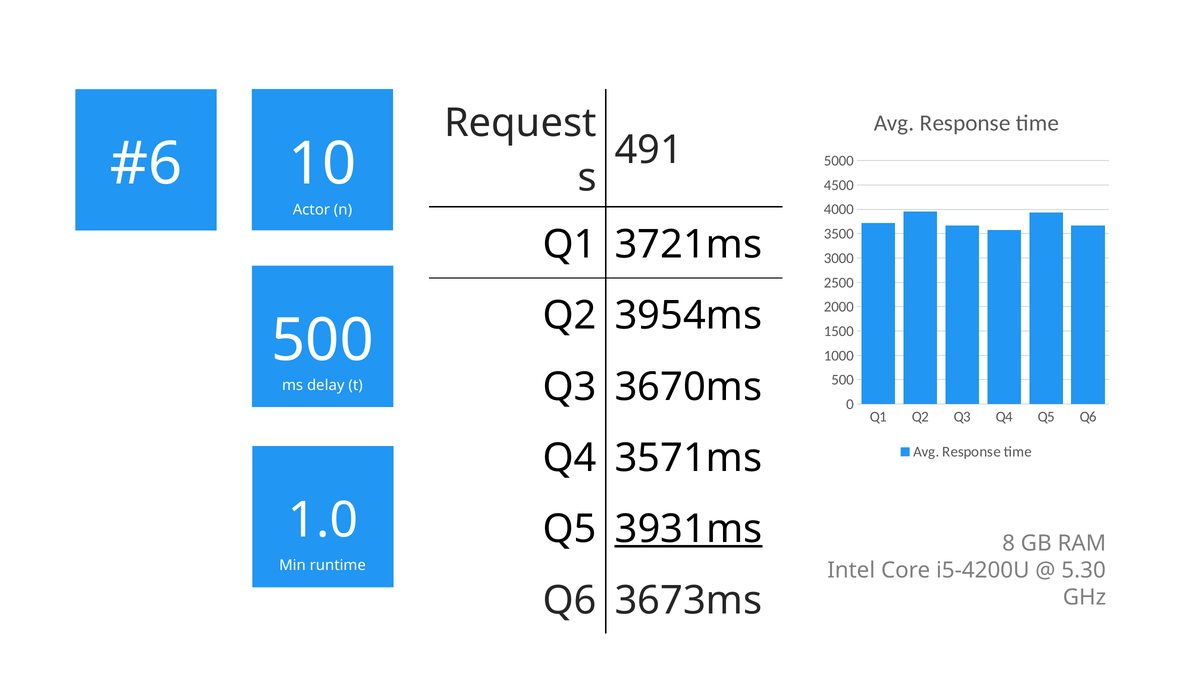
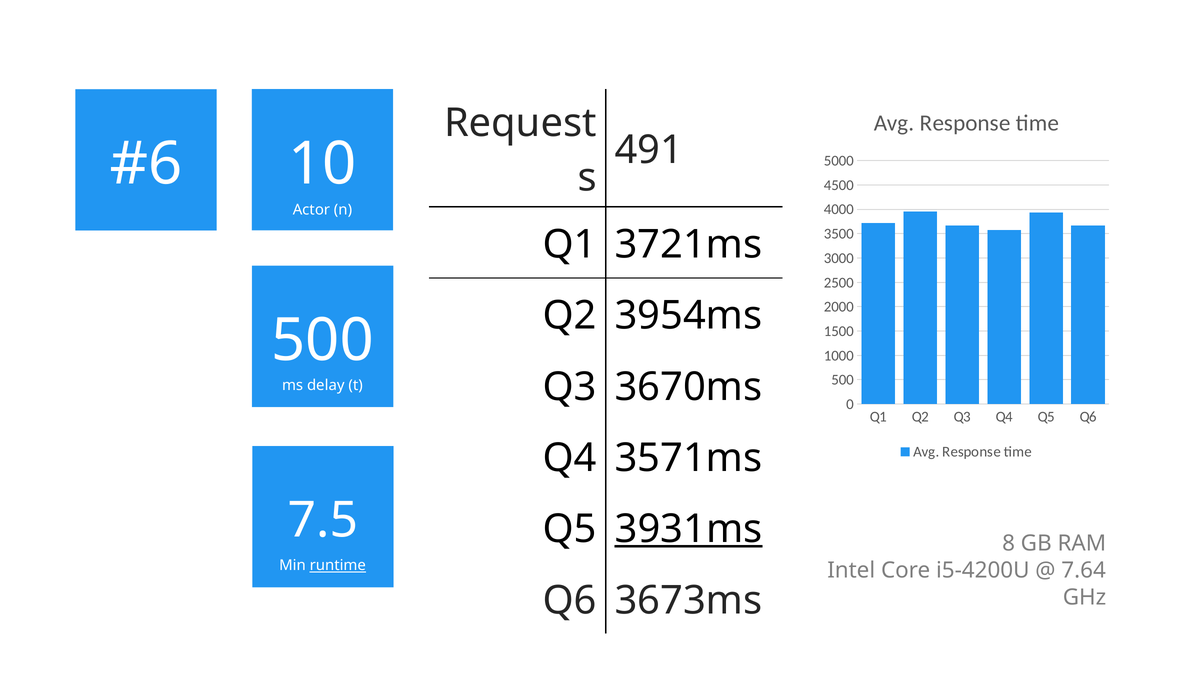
1.0: 1.0 -> 7.5 (323, 520)
runtime underline: none -> present (338, 566)
5.30: 5.30 -> 7.64 (1084, 571)
